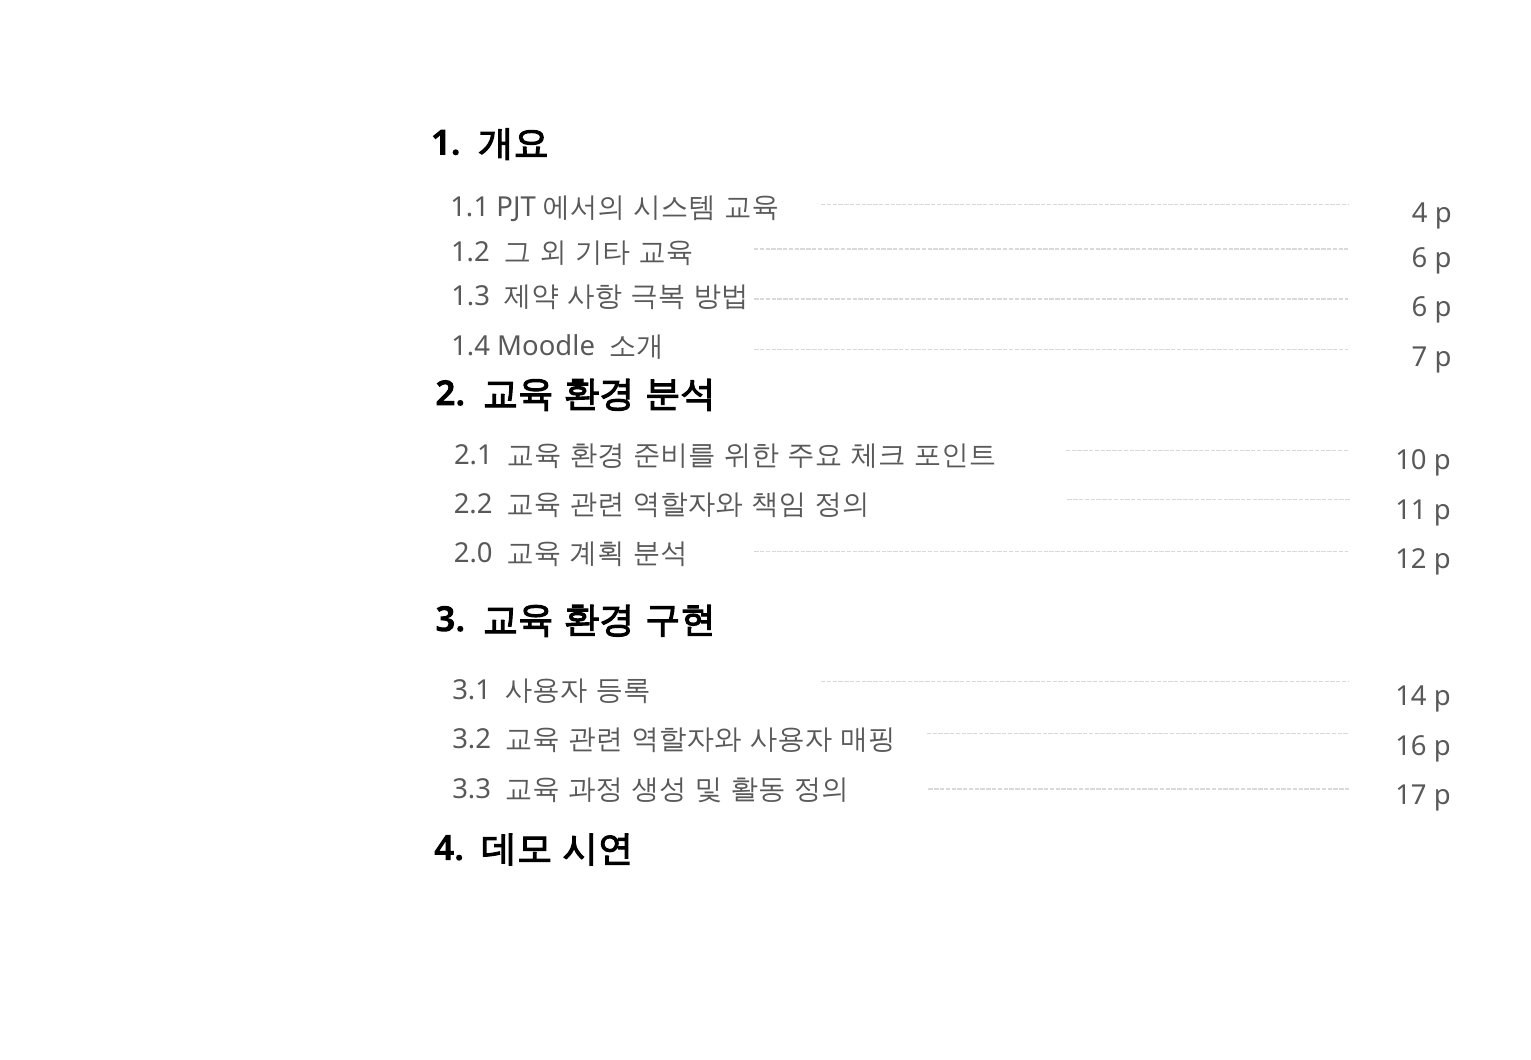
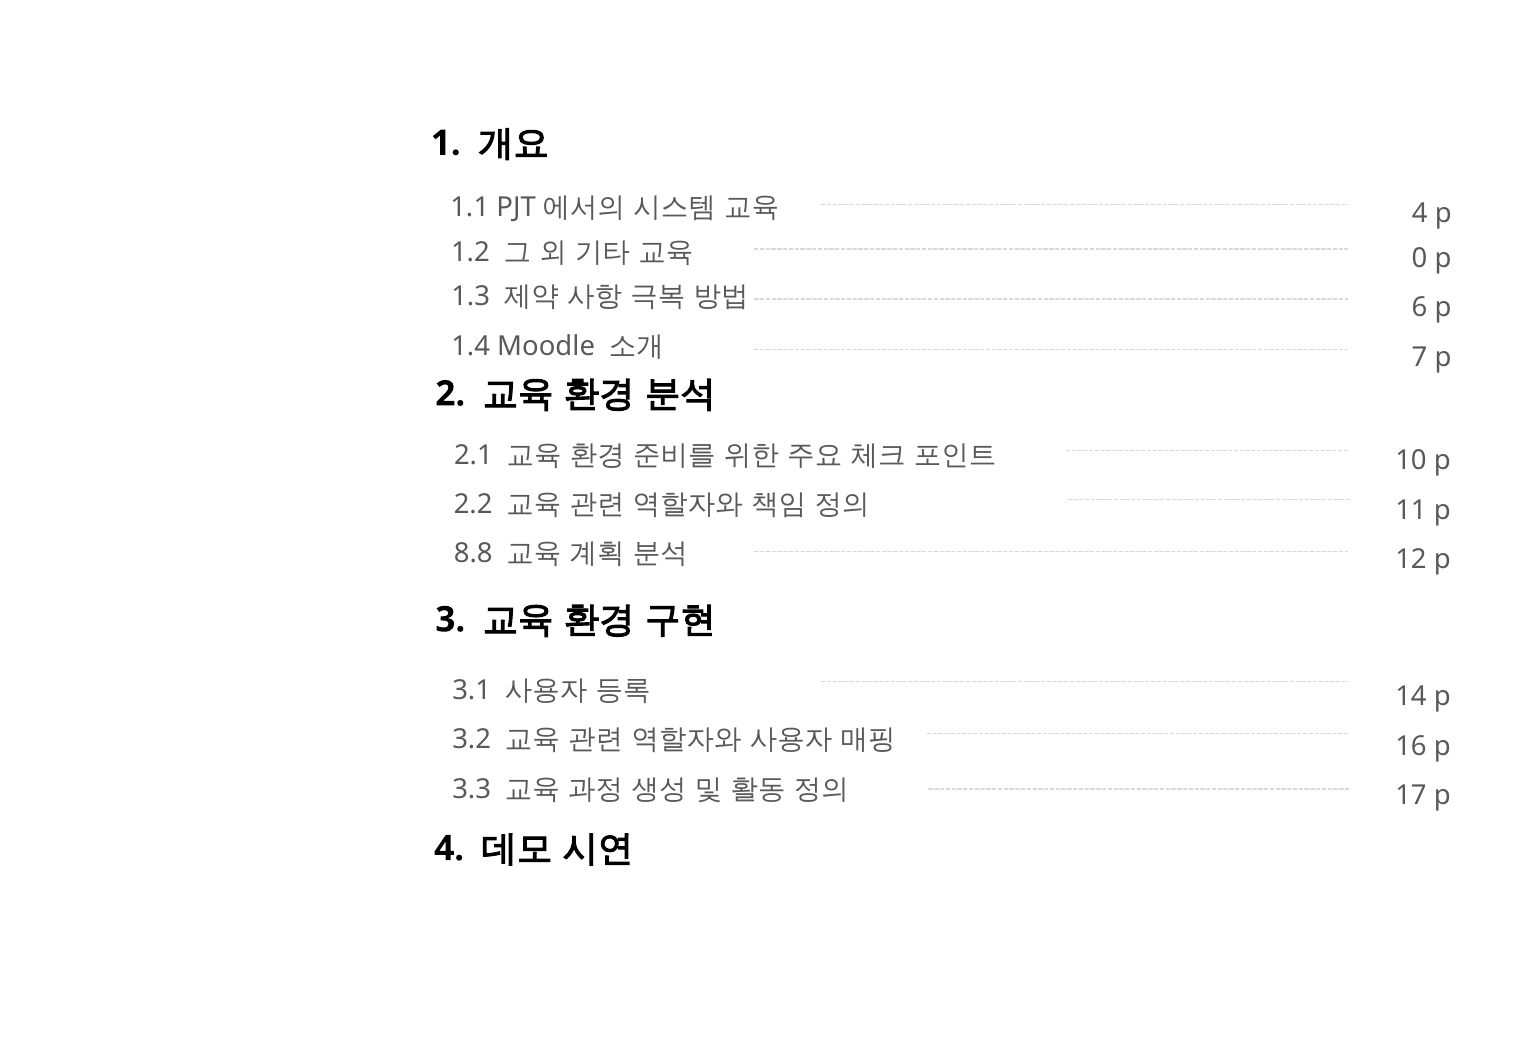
6: 6 -> 0 (1420, 258)
2.0: 2.0 -> 8.8 (473, 554)
